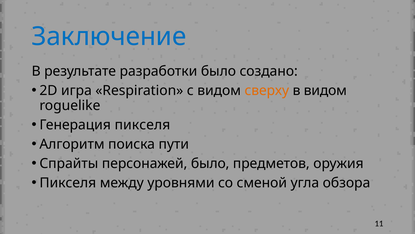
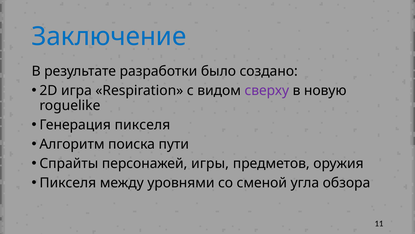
сверху colour: orange -> purple (267, 90)
в видом: видом -> новую (325, 90)
персонажей было: было -> игры (210, 163)
